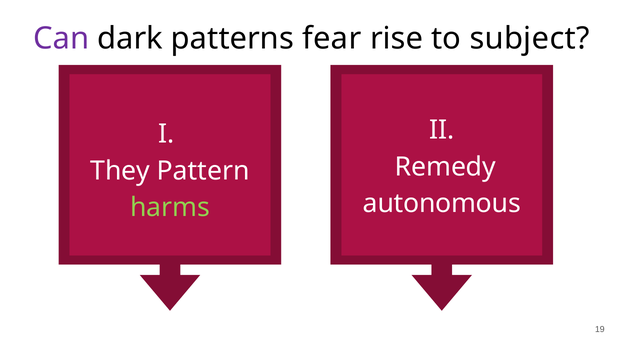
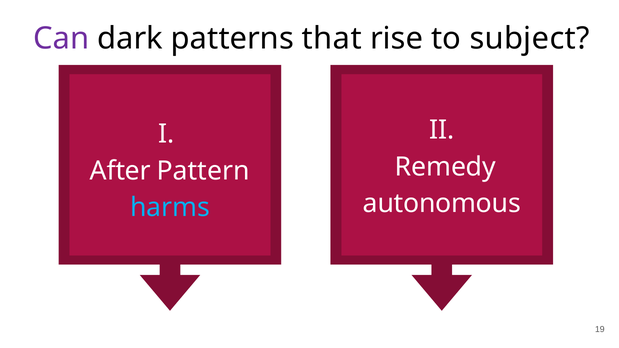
fear: fear -> that (332, 39)
They: They -> After (120, 171)
harms colour: light green -> light blue (170, 208)
